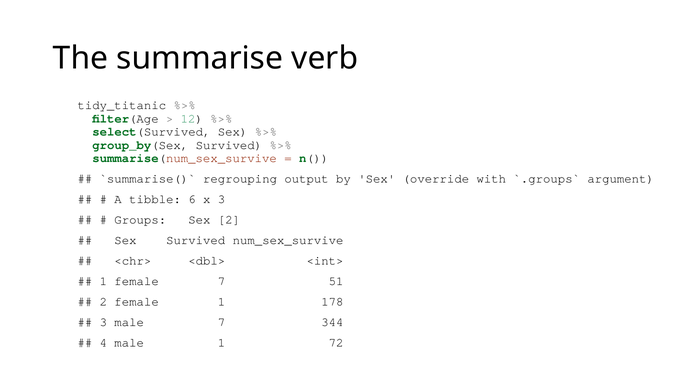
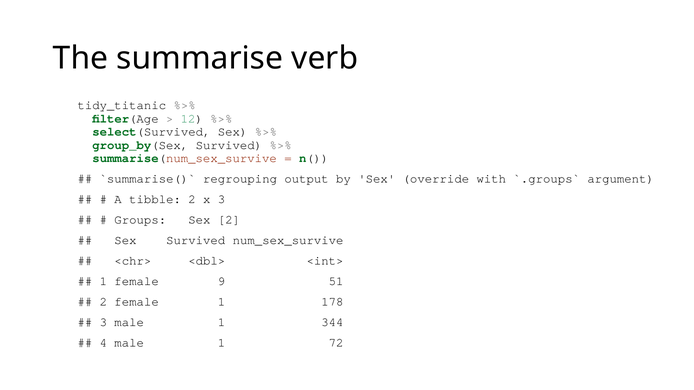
tibble 6: 6 -> 2 (192, 200)
female 7: 7 -> 9 (222, 282)
3 male 7: 7 -> 1 (222, 323)
